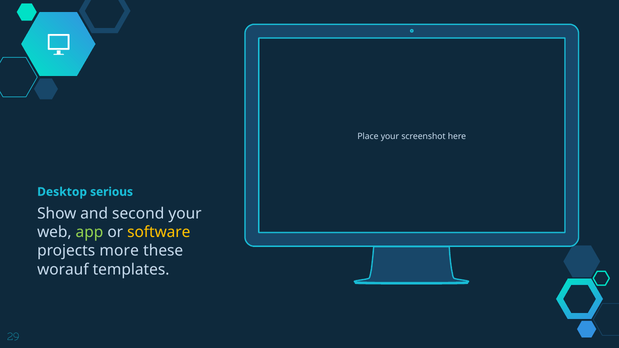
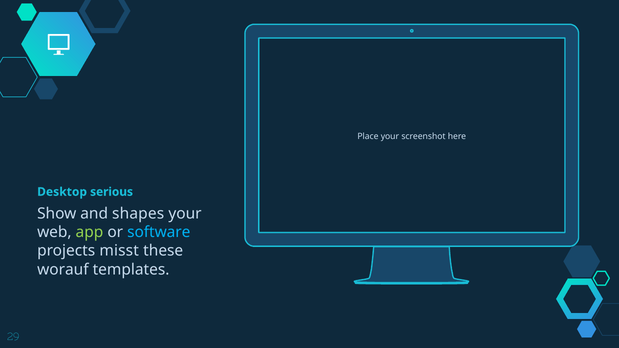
second: second -> shapes (138, 214)
software colour: yellow -> light blue (159, 232)
more: more -> misst (119, 251)
